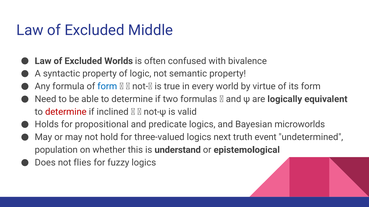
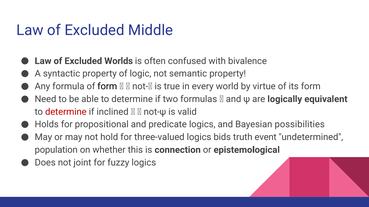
form colour: blue -> black (107, 87)
microworlds: microworlds -> possibilities (300, 125)
next: next -> bids (222, 138)
understand: understand -> connection (178, 150)
flies: flies -> joint (82, 163)
